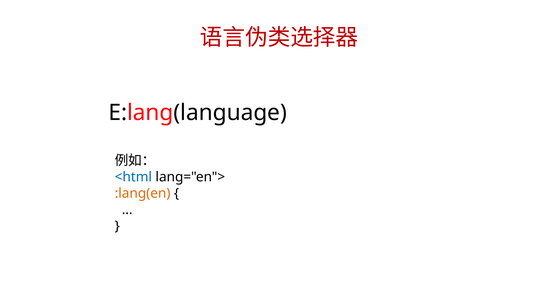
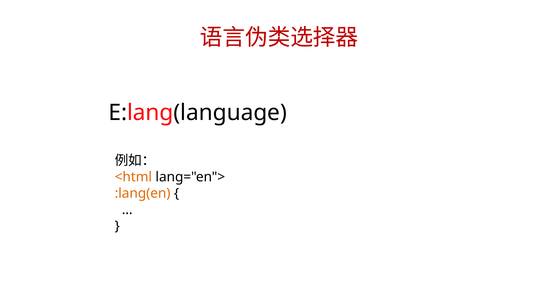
<html colour: blue -> orange (133, 177)
